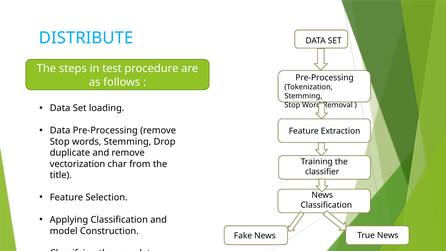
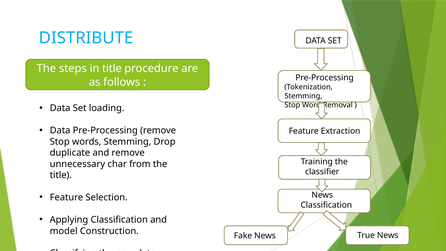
in test: test -> title (112, 69)
vectorization: vectorization -> unnecessary (77, 164)
